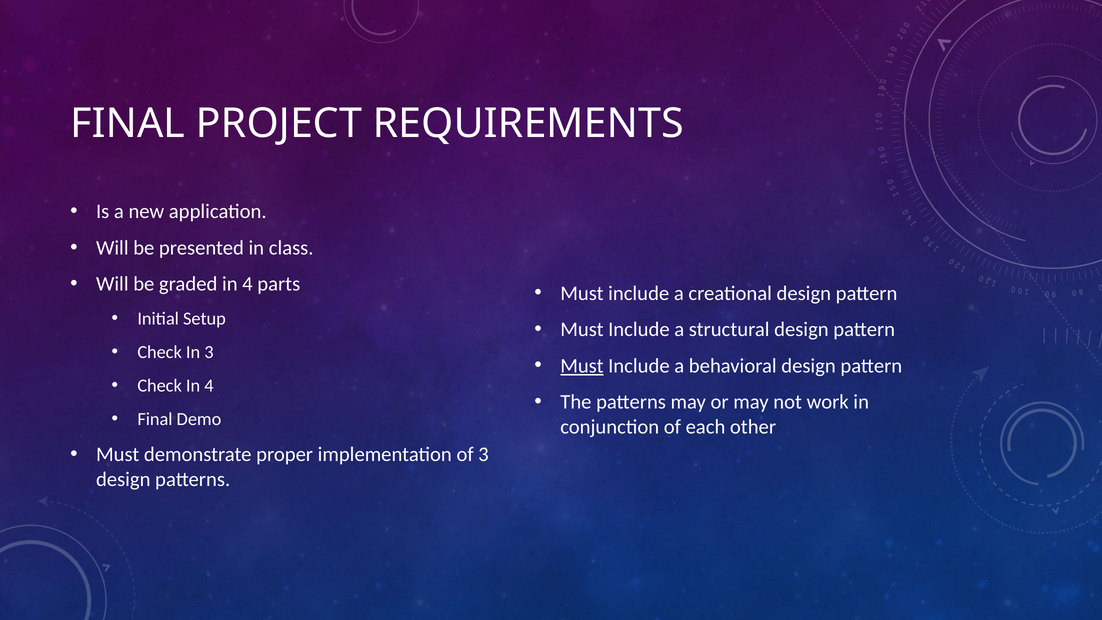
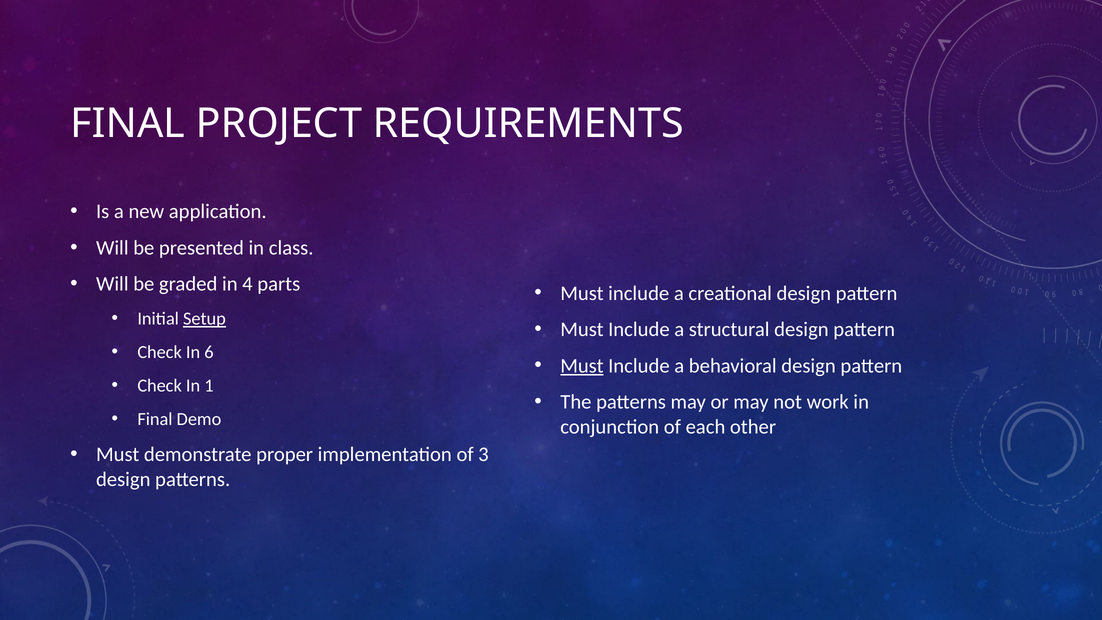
Setup underline: none -> present (204, 319)
In 3: 3 -> 6 (209, 352)
Check In 4: 4 -> 1 (209, 386)
